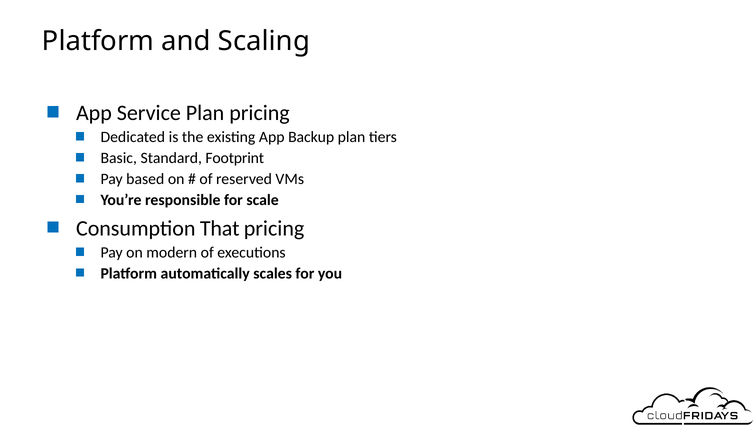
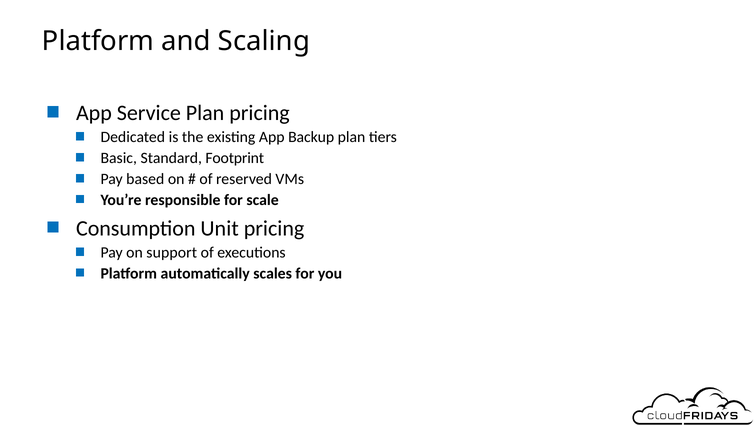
That: That -> Unit (220, 228)
modern: modern -> support (172, 252)
